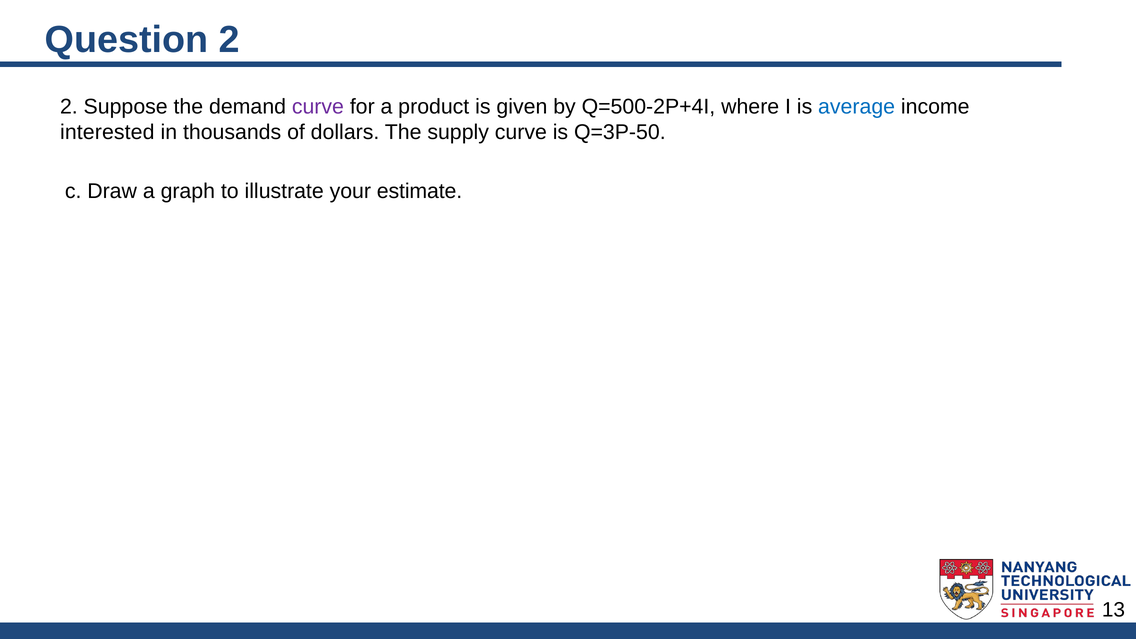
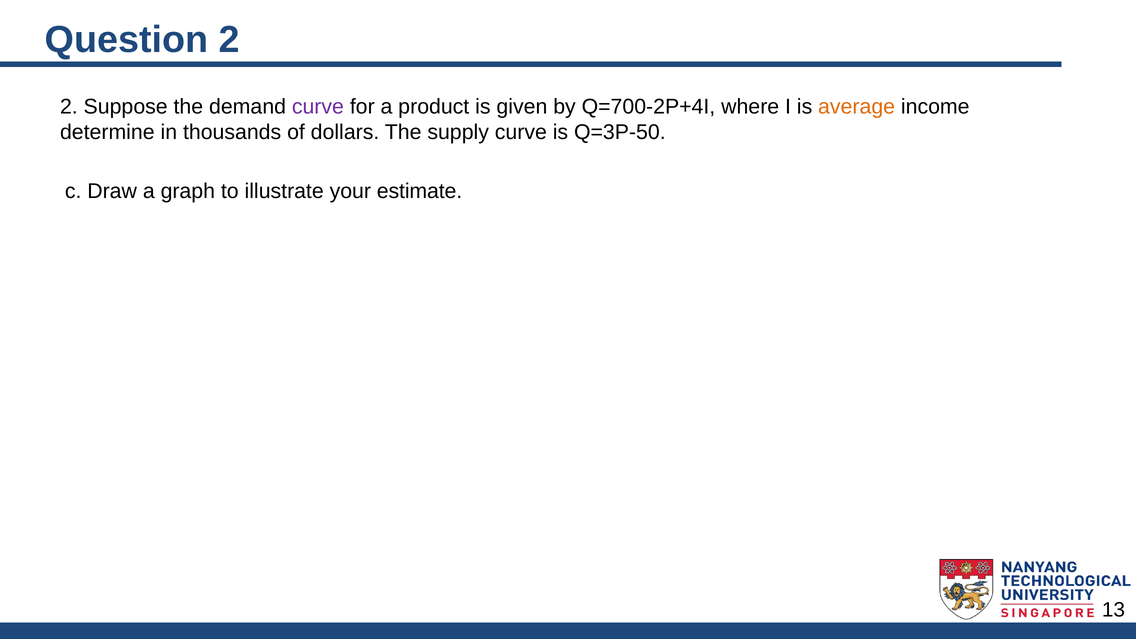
Q=500-2P+4I: Q=500-2P+4I -> Q=700-2P+4I (648, 107)
average colour: blue -> orange (857, 107)
interested: interested -> determine (107, 132)
